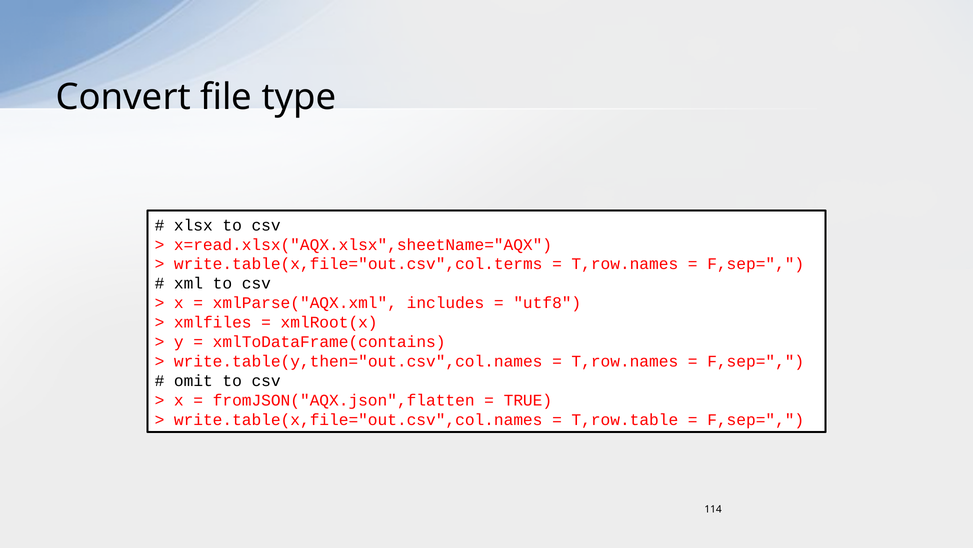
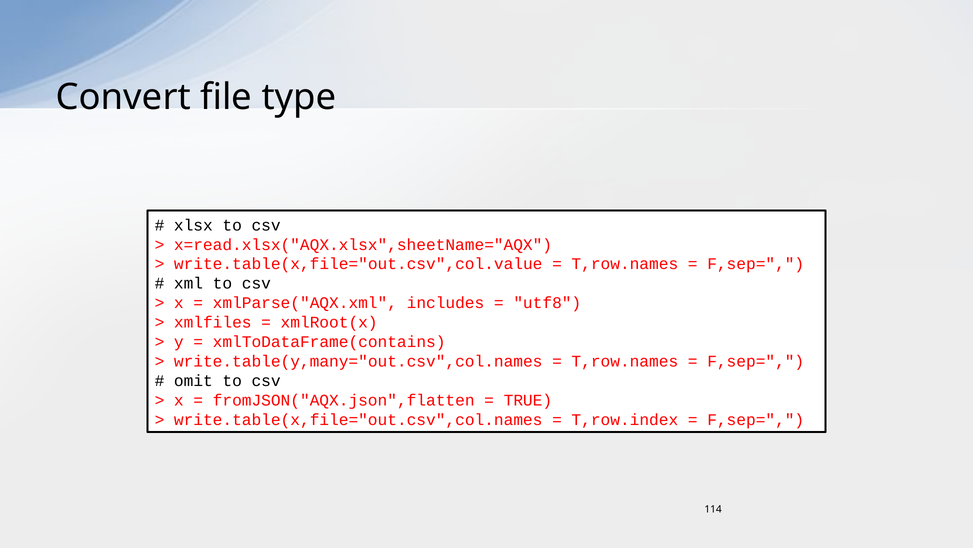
write.table(x,file="out.csv",col.terms: write.table(x,file="out.csv",col.terms -> write.table(x,file="out.csv",col.value (358, 264)
write.table(y,then="out.csv",col.names: write.table(y,then="out.csv",col.names -> write.table(y,many="out.csv",col.names (358, 361)
T,row.table: T,row.table -> T,row.index (625, 419)
